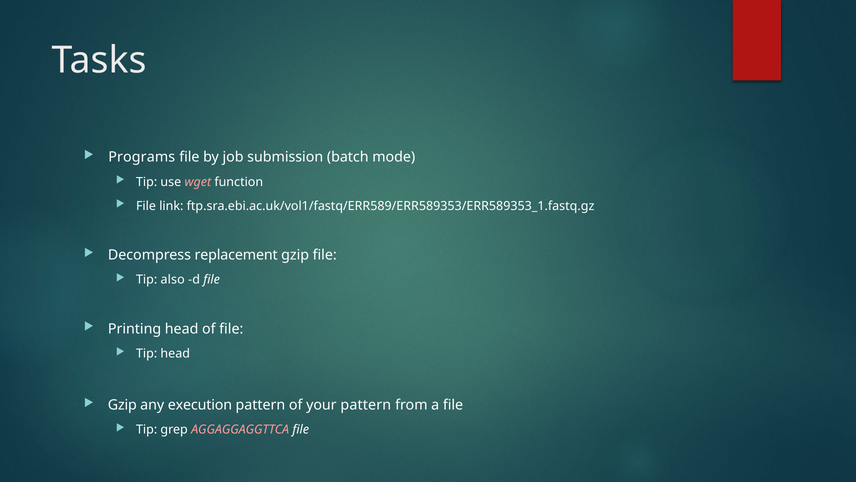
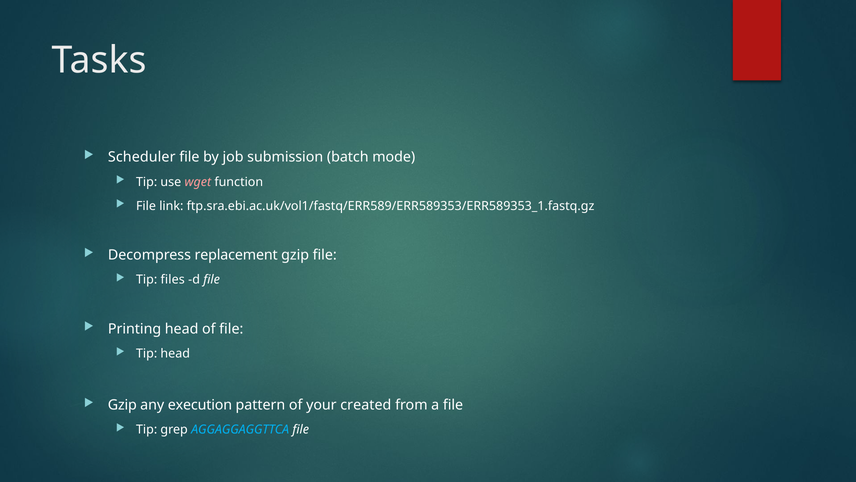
Programs: Programs -> Scheduler (142, 157)
also: also -> files (173, 280)
your pattern: pattern -> created (366, 405)
AGGAGGAGGTTCA colour: pink -> light blue (240, 429)
